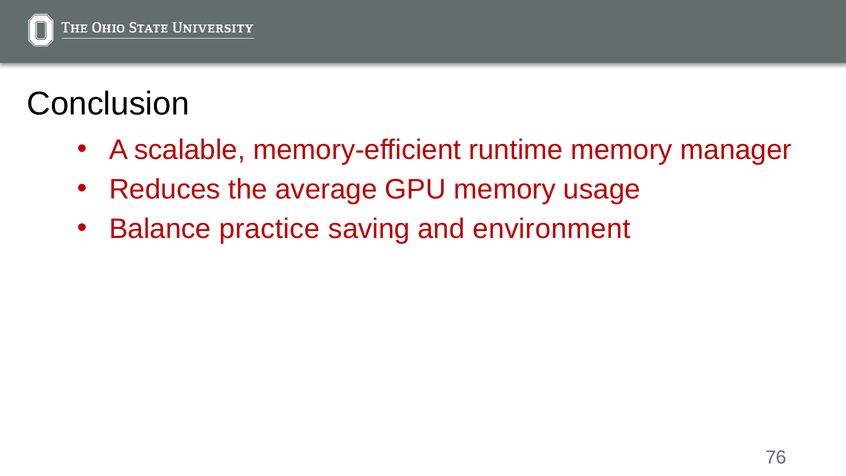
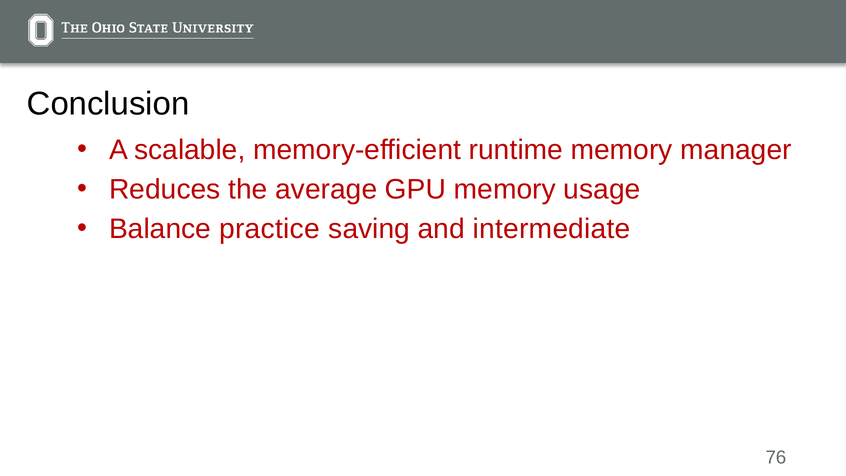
environment: environment -> intermediate (552, 229)
